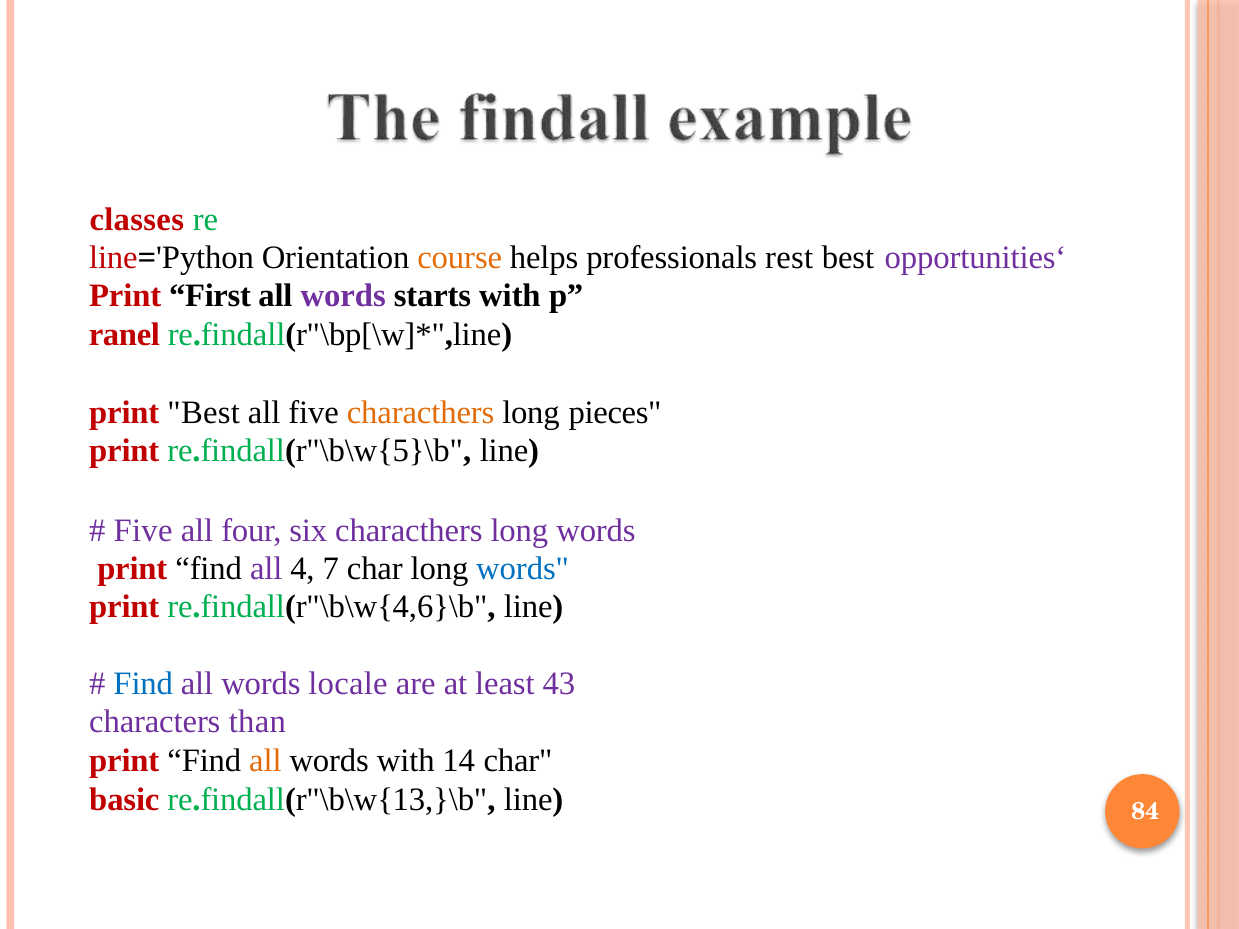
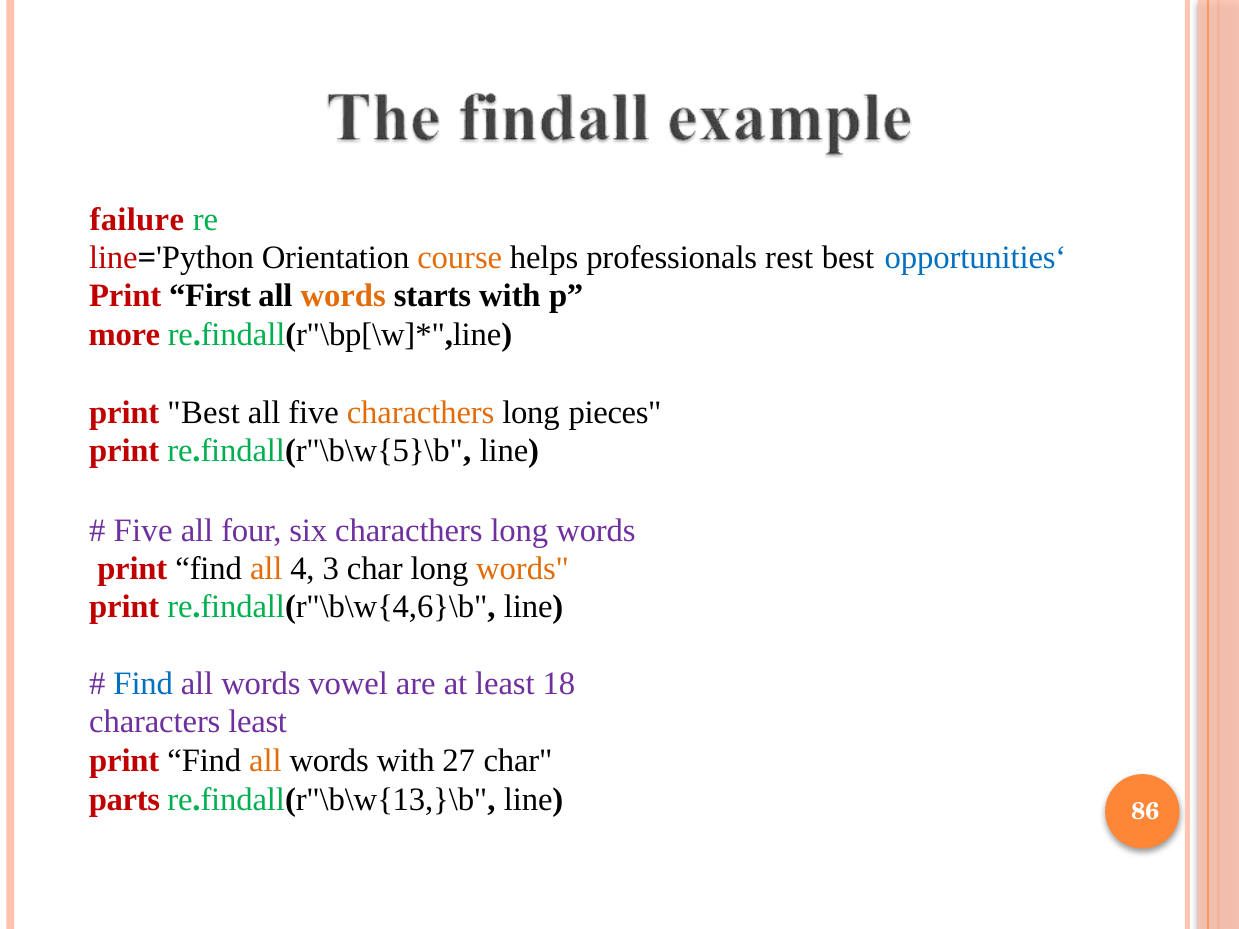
classes: classes -> failure (137, 219)
opportunities‘ colour: purple -> blue (976, 258)
words colour: purple -> orange (343, 296)
ranel: ranel -> more (124, 335)
all colour: purple -> orange (266, 569)
7: 7 -> 3 (331, 569)
words colour: blue -> orange (523, 569)
locale: locale -> vowel (348, 684)
43: 43 -> 18 (559, 684)
characters than: than -> least (258, 722)
14: 14 -> 27 (459, 761)
basic: basic -> parts (124, 799)
84: 84 -> 86 (1145, 811)
